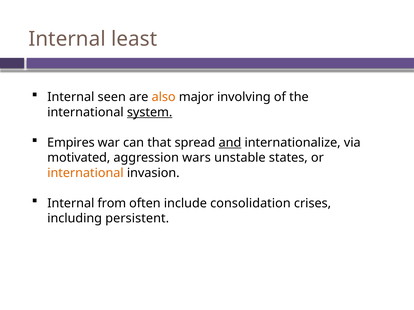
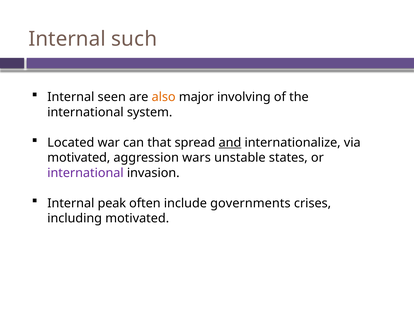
least: least -> such (134, 39)
system underline: present -> none (150, 112)
Empires: Empires -> Located (71, 143)
international colour: orange -> purple (85, 173)
from: from -> peak (112, 204)
consolidation: consolidation -> governments (250, 204)
including persistent: persistent -> motivated (137, 219)
